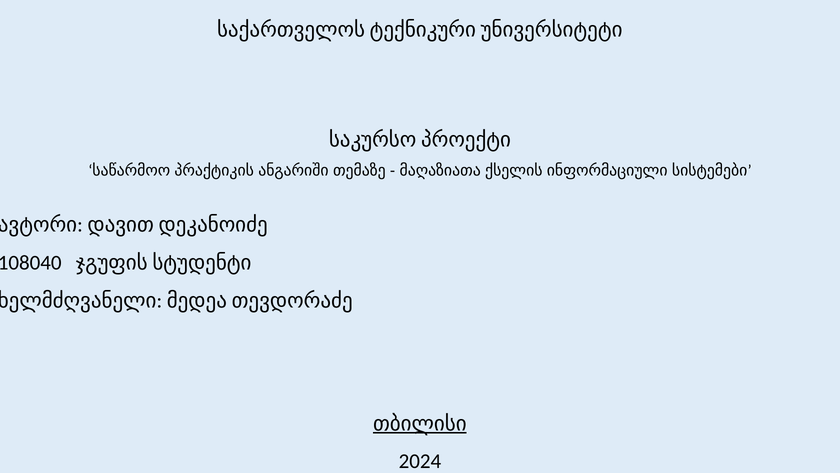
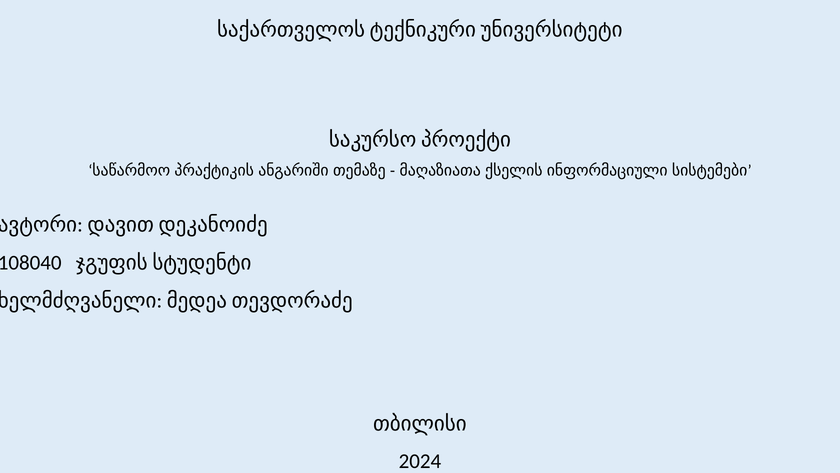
თბილისი underline: present -> none (420, 423)
